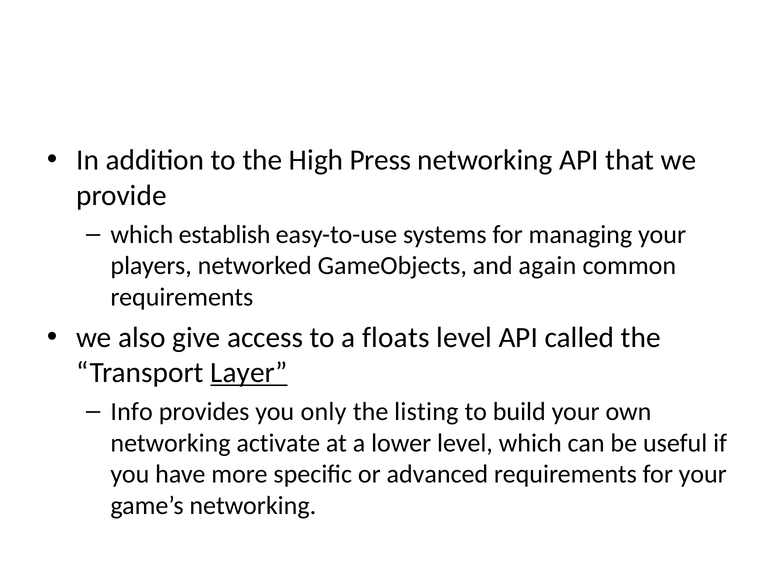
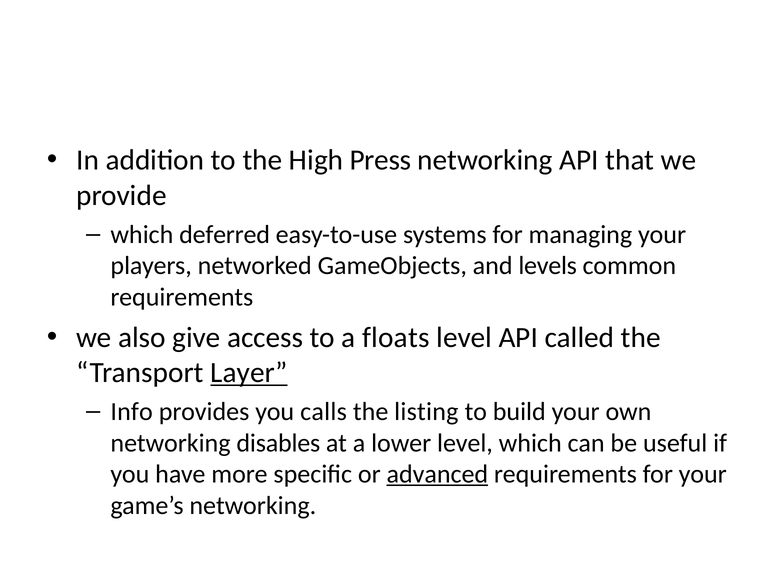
establish: establish -> deferred (225, 235)
again: again -> levels (548, 266)
only: only -> calls (324, 412)
activate: activate -> disables (278, 443)
advanced underline: none -> present (437, 475)
